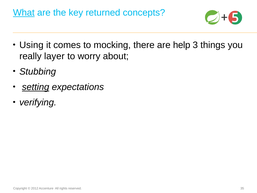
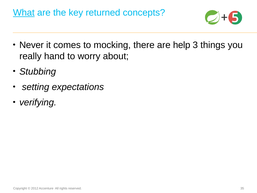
Using: Using -> Never (32, 45)
layer: layer -> hand (54, 56)
setting underline: present -> none (36, 87)
